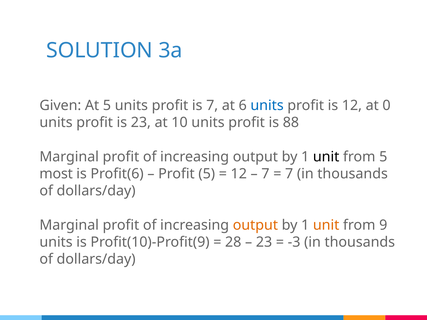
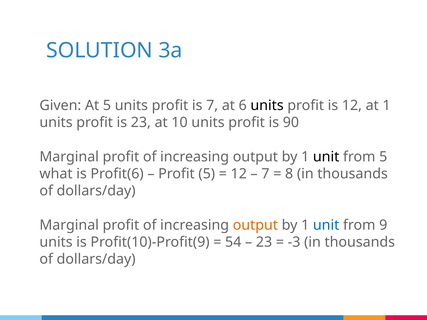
units colour: blue -> black (267, 106)
at 0: 0 -> 1 (387, 106)
88: 88 -> 90 (291, 123)
most: most -> what (56, 174)
7: 7 -> 8 (289, 174)
unit colour: orange -> blue (326, 225)
28: 28 -> 54 (233, 242)
